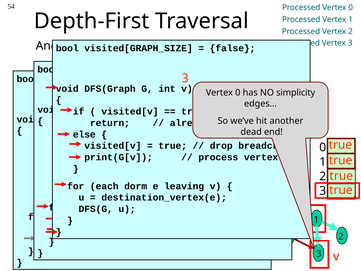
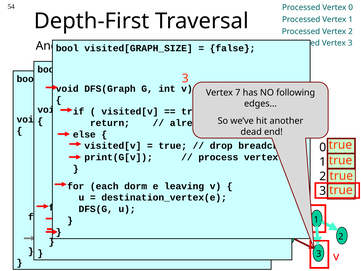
0: 0 -> 7 (238, 93)
simplicity: simplicity -> following (296, 93)
